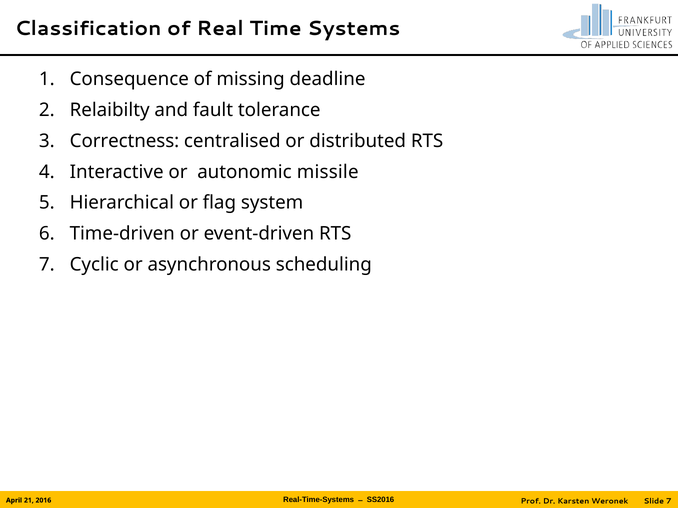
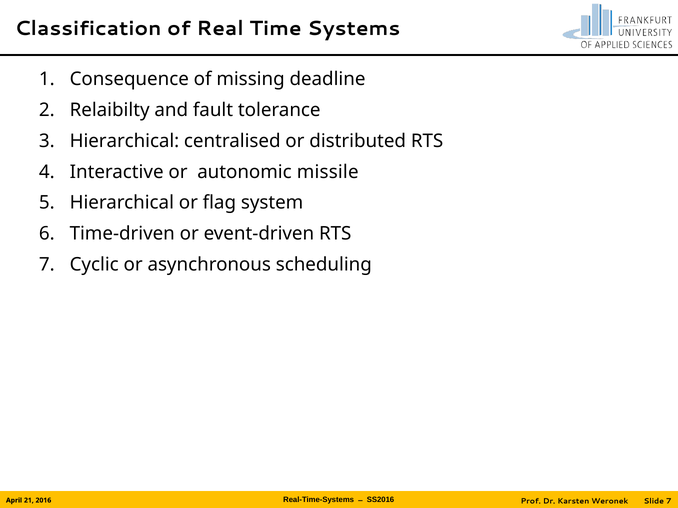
Correctness: Correctness -> Hierarchical (124, 141)
